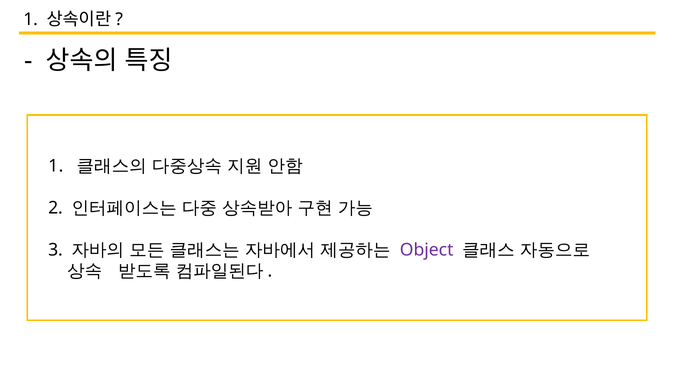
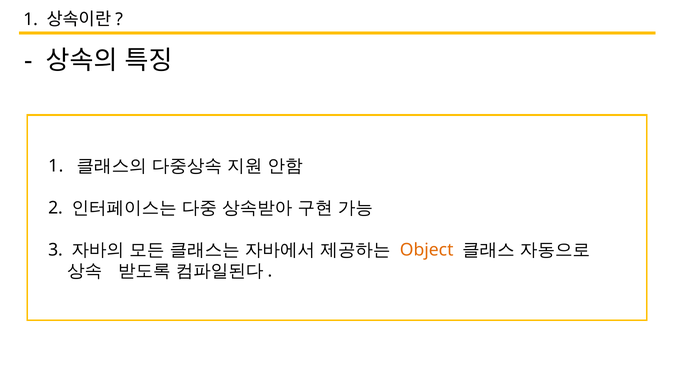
Object colour: purple -> orange (427, 250)
